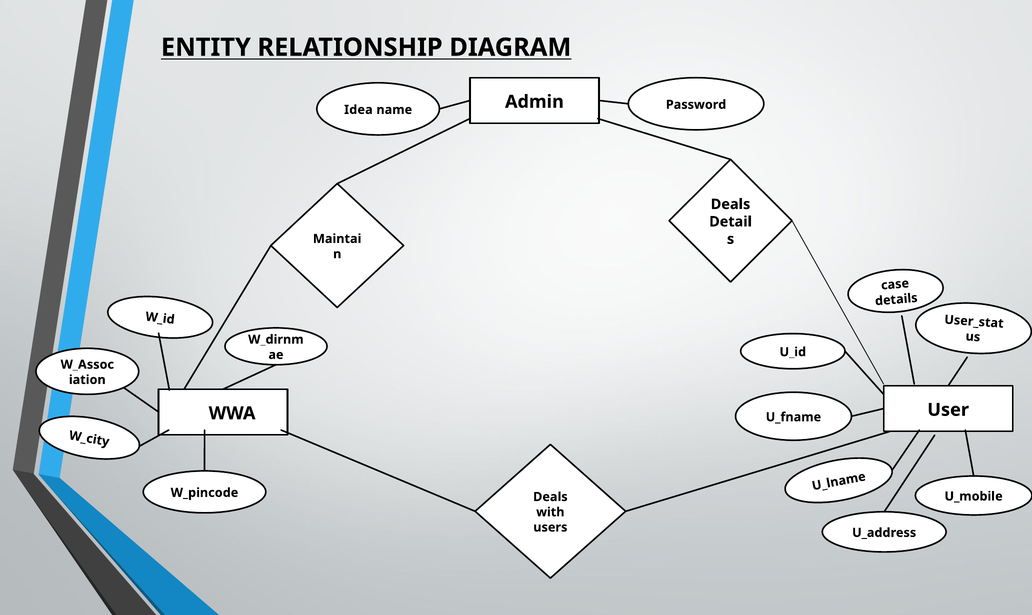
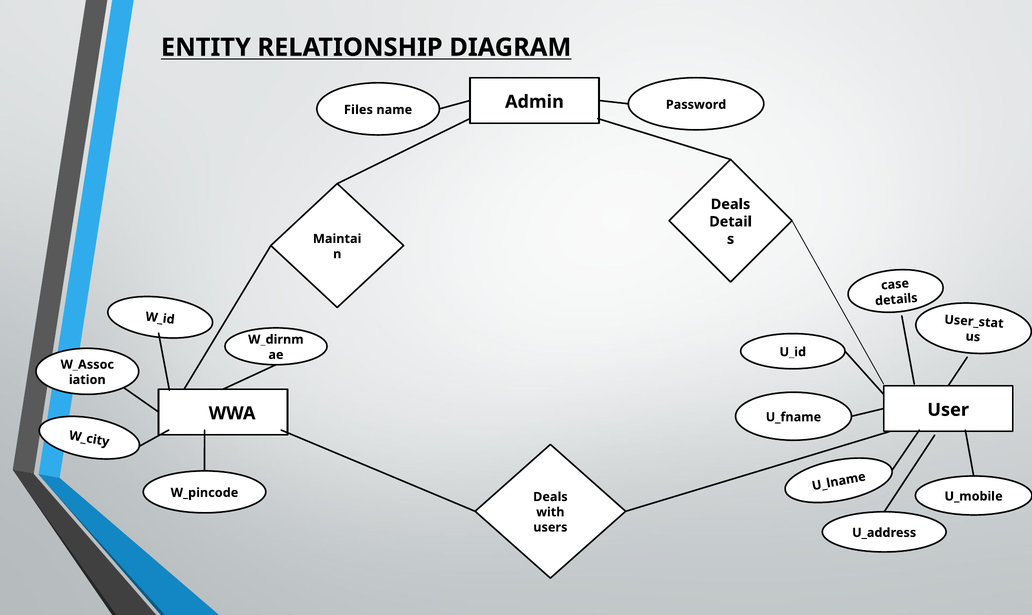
Idea: Idea -> Files (358, 110)
